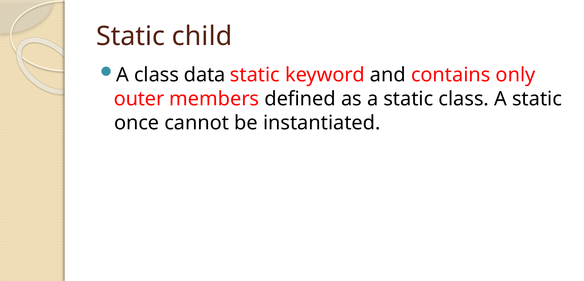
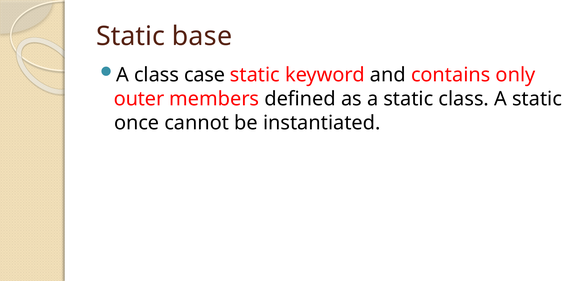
child: child -> base (202, 36)
data: data -> case (205, 75)
